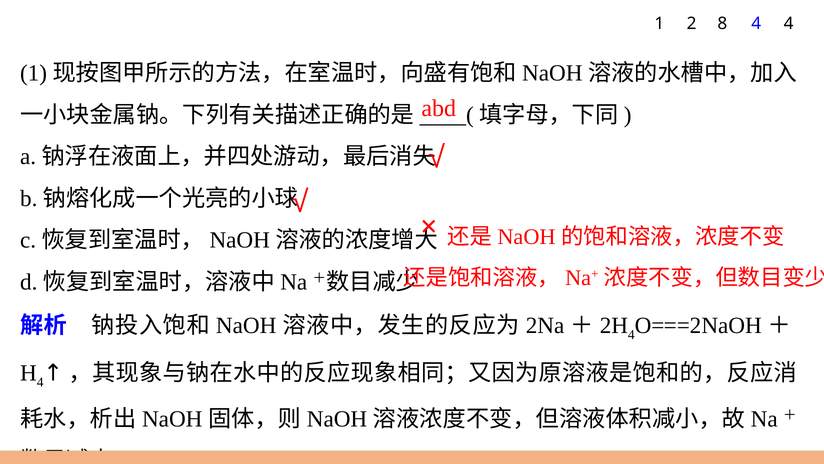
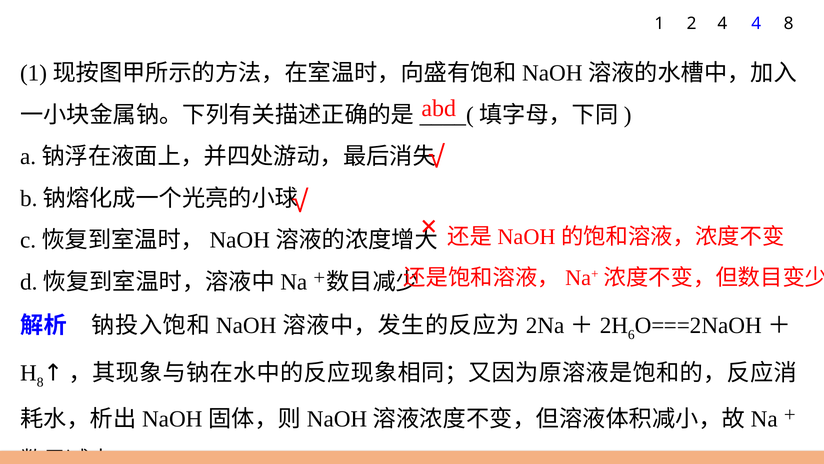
2 8: 8 -> 4 (722, 23)
4 4: 4 -> 8 (789, 23)
4: 4 -> 6 (631, 335)
4: 4 -> 8 (40, 382)
